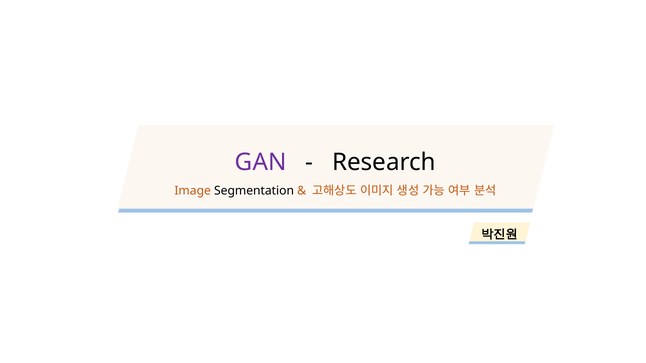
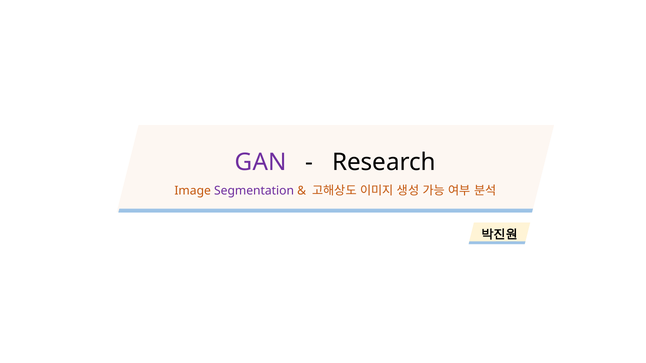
Segmentation colour: black -> purple (254, 191)
